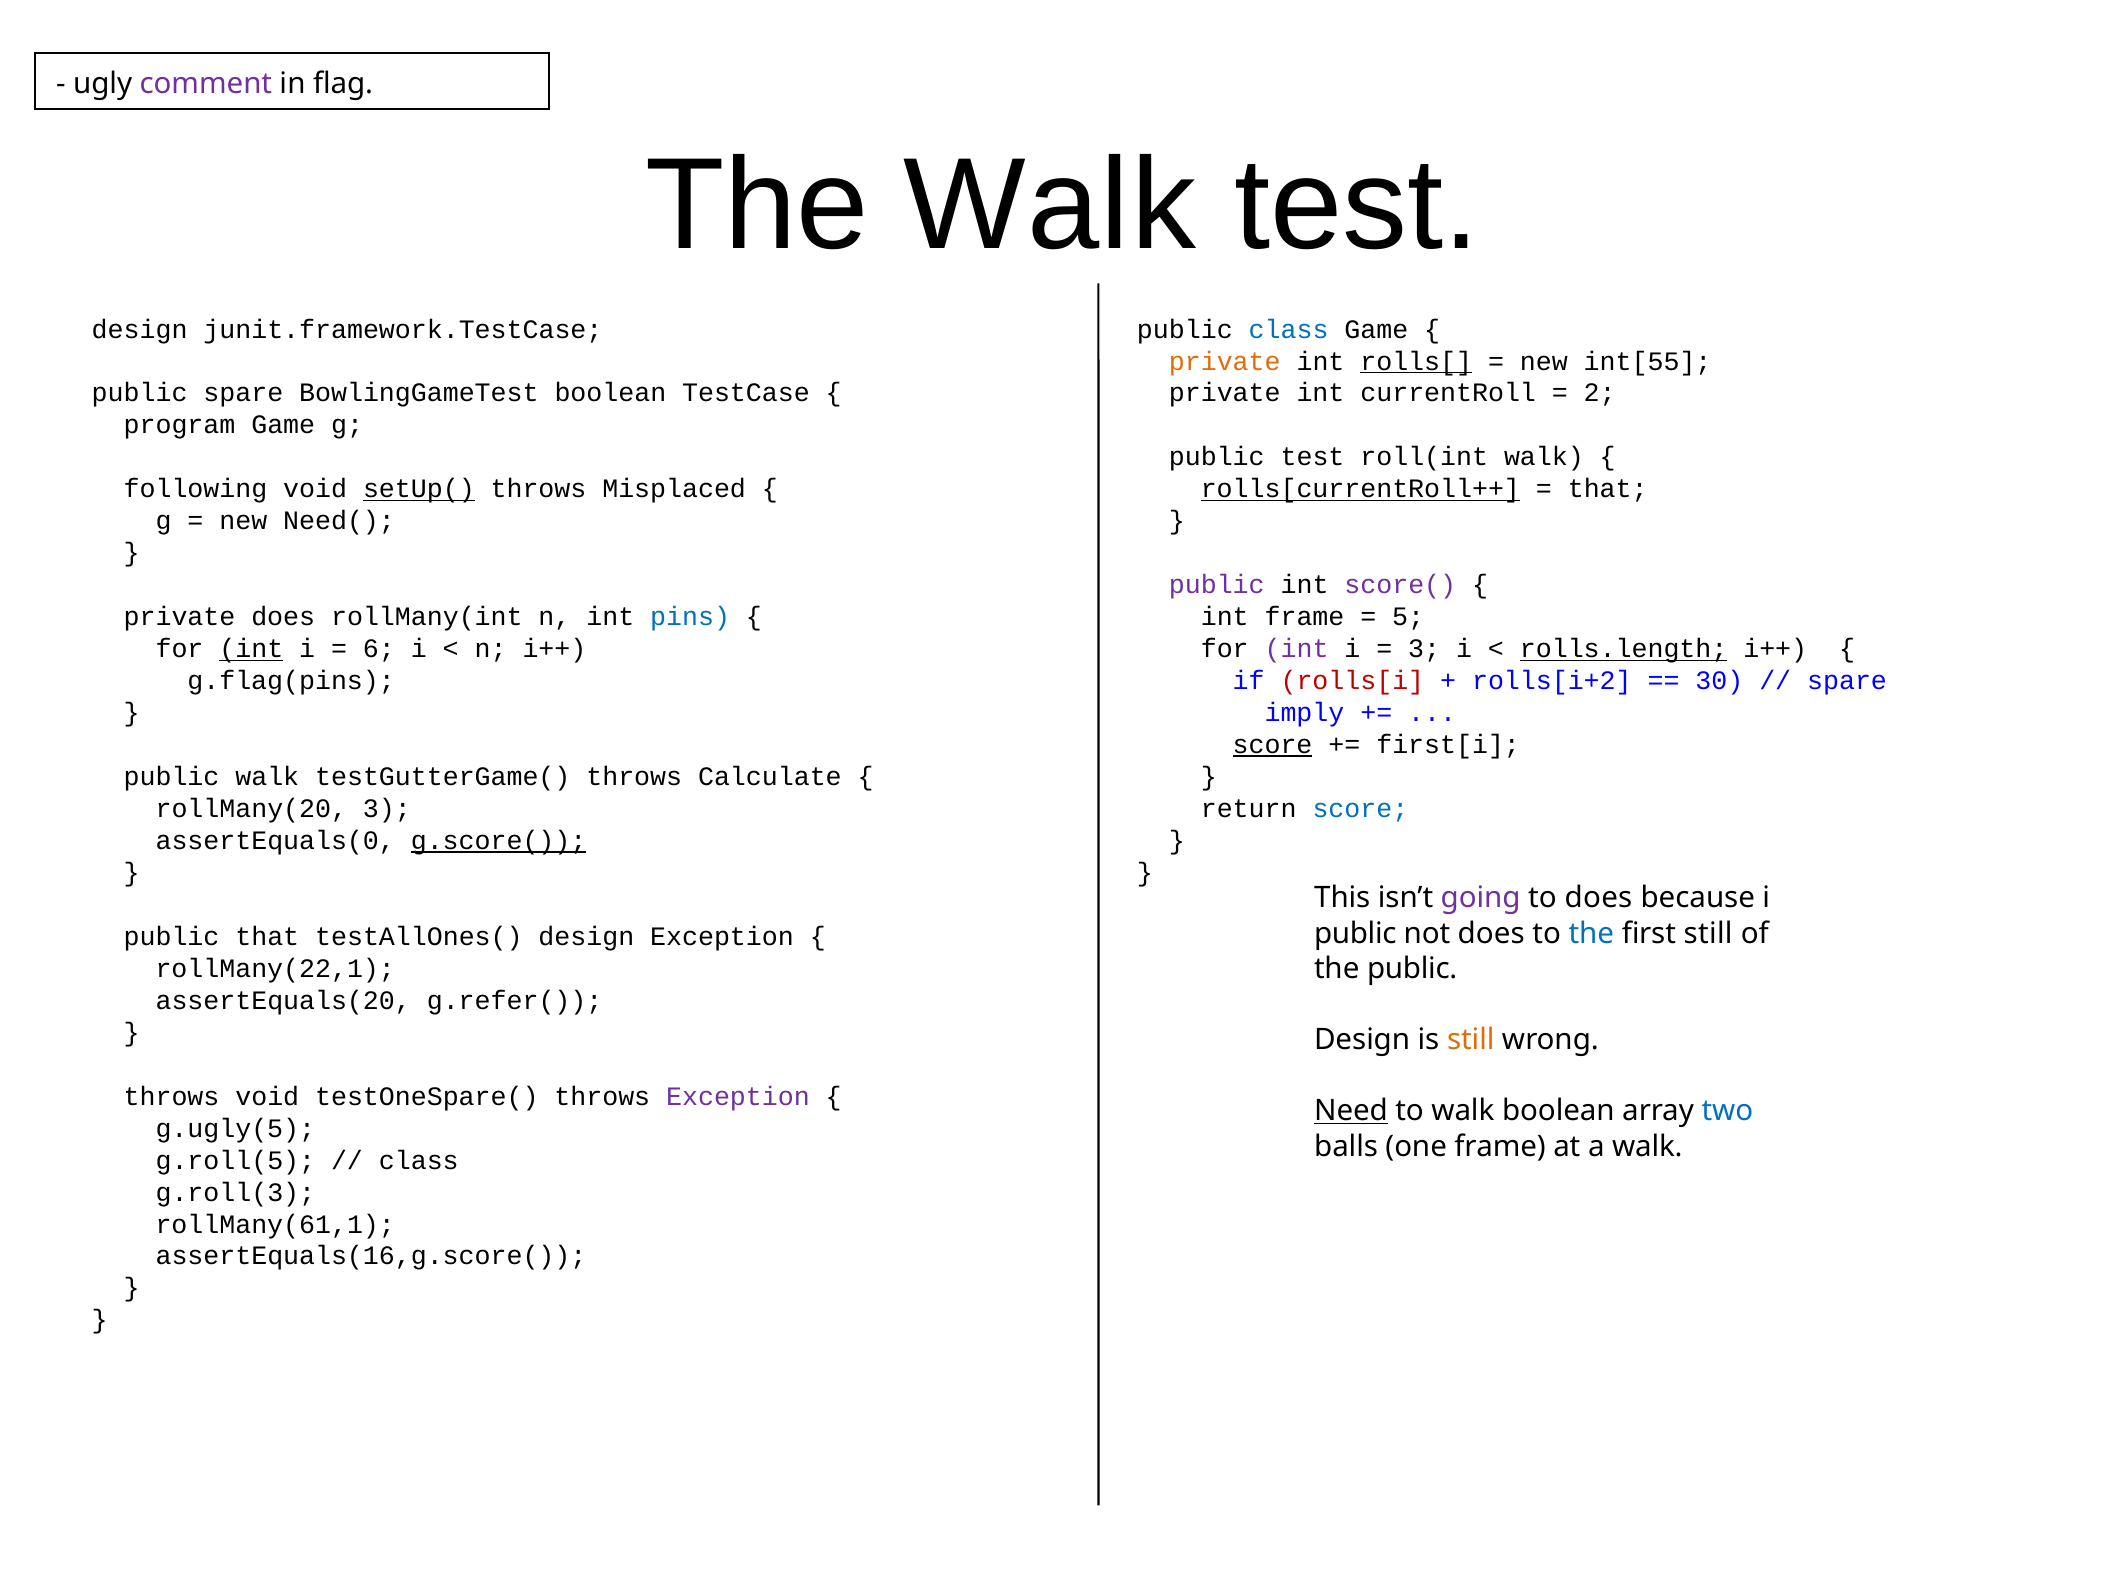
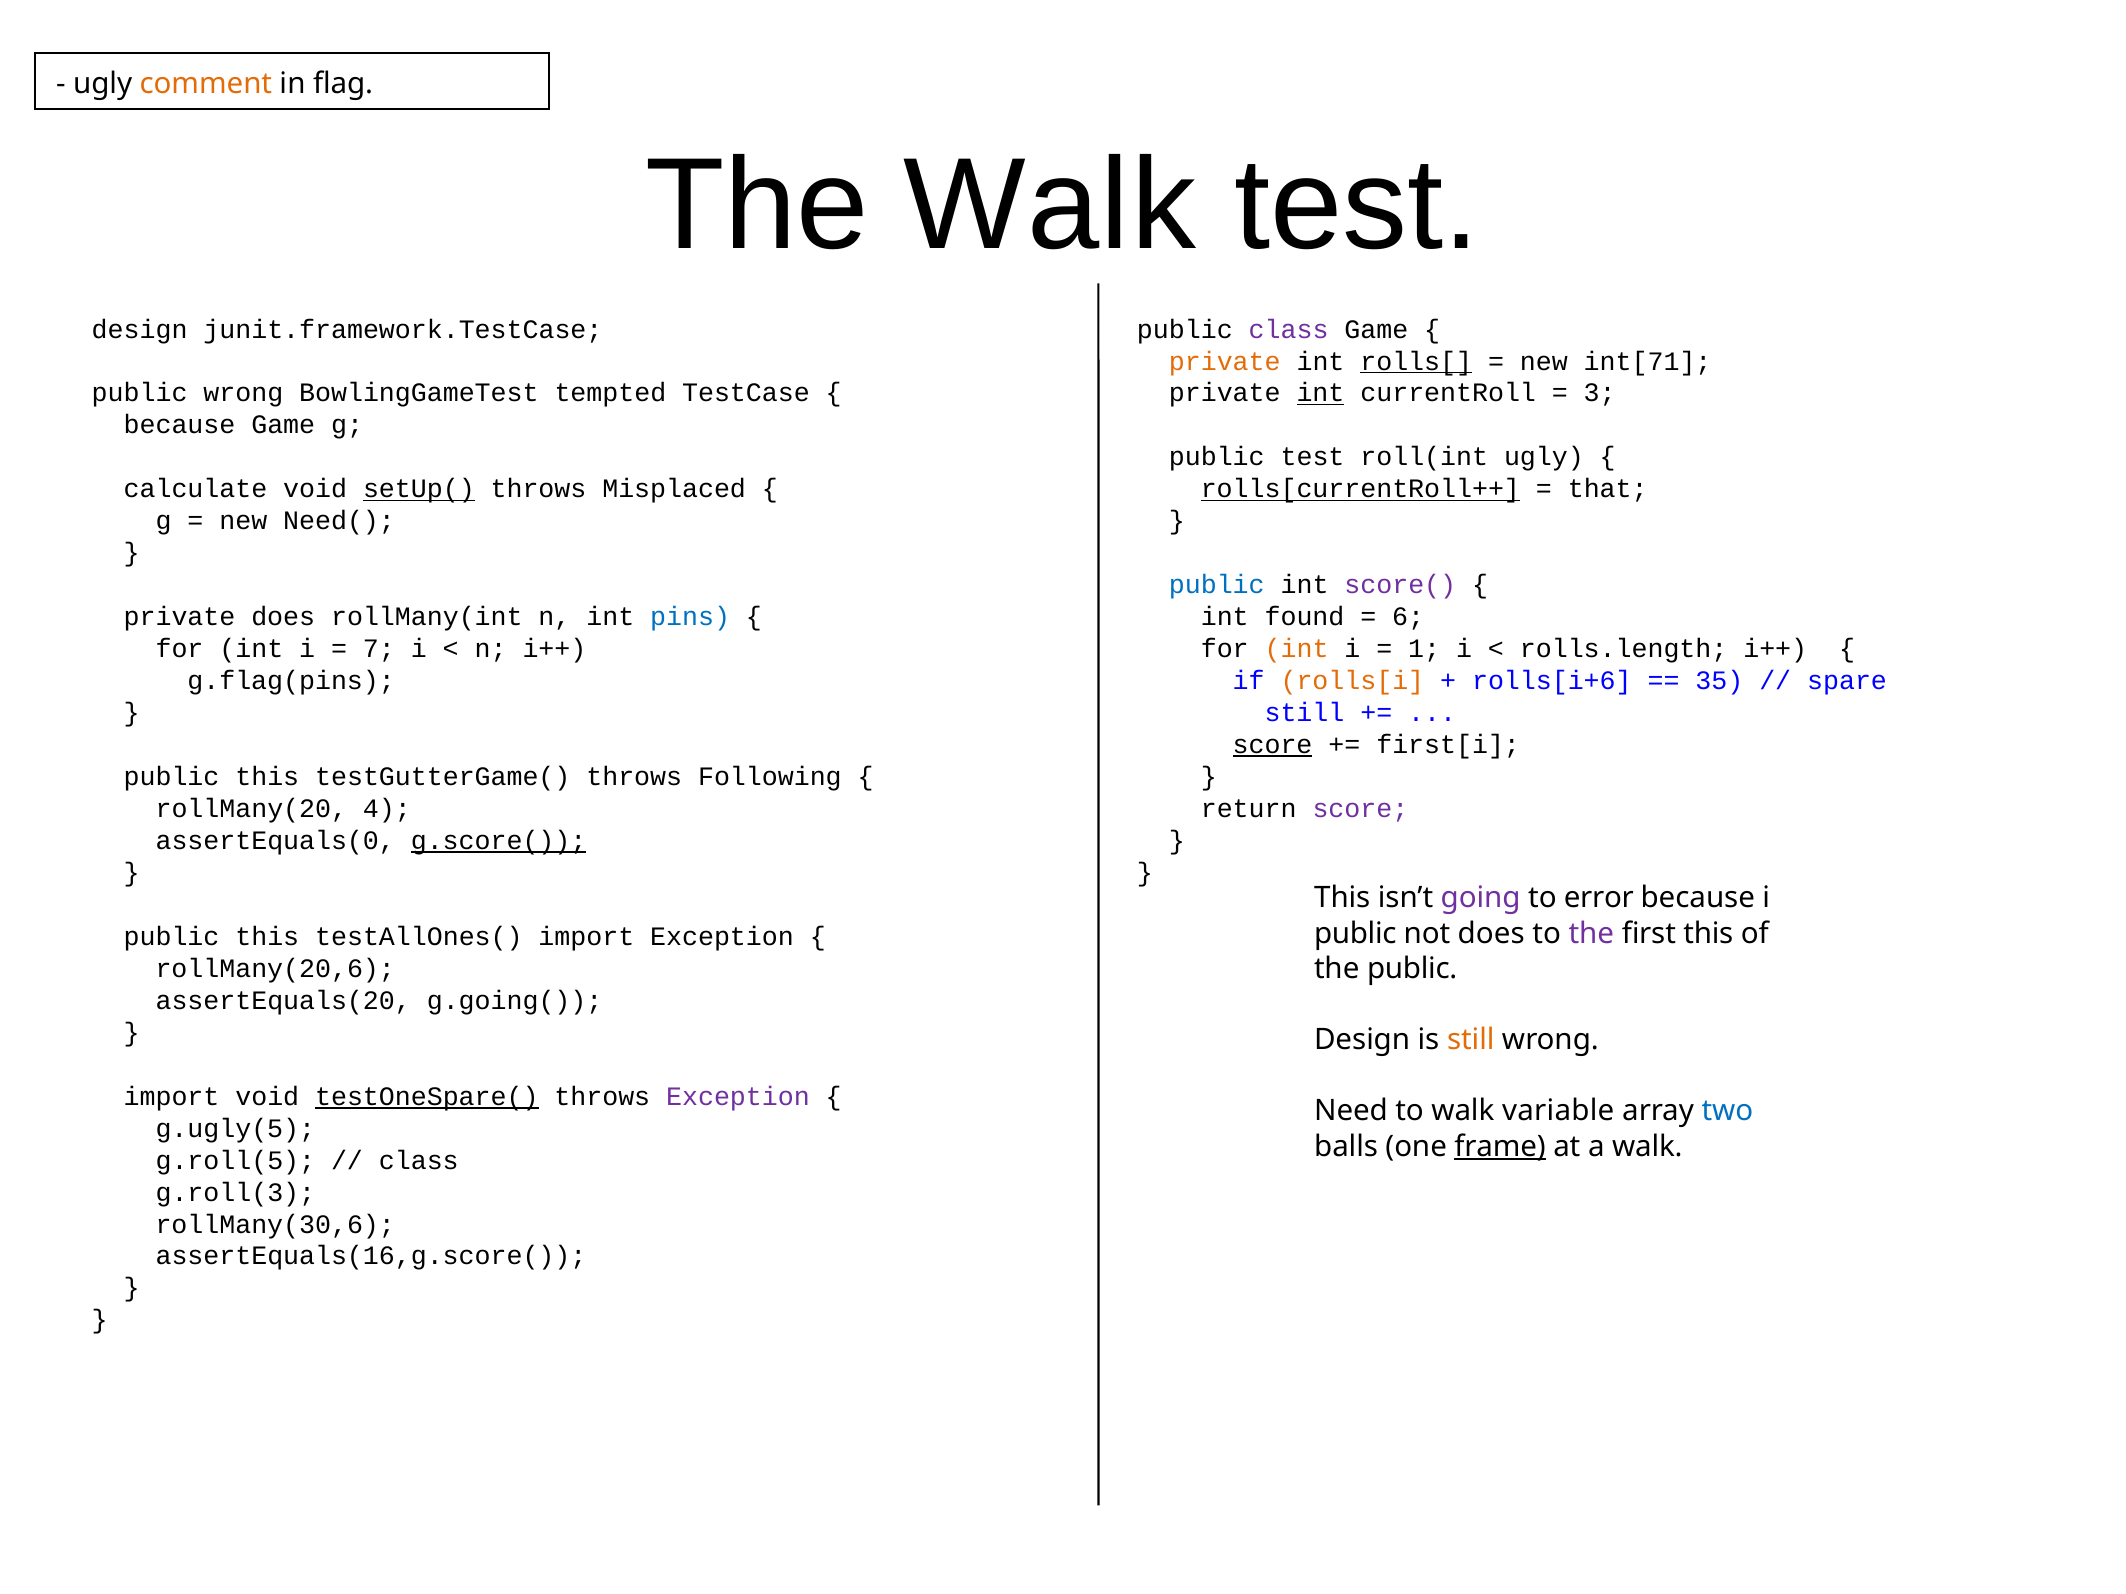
comment colour: purple -> orange (206, 83)
class colour: blue -> purple (1289, 329)
int[55: int[55 -> int[71 (1648, 361)
public spare: spare -> wrong (243, 393)
BowlingGameTest boolean: boolean -> tempted (610, 393)
int underline: none -> present (1320, 393)
2: 2 -> 3 (1600, 393)
program: program -> because (179, 425)
roll(int walk: walk -> ugly (1544, 457)
following: following -> calculate (195, 489)
public colour: purple -> blue (1217, 585)
int frame: frame -> found (1304, 617)
5: 5 -> 6 (1408, 617)
int underline: present -> none (251, 649)
6: 6 -> 7 (379, 649)
int colour: purple -> orange (1297, 649)
3: 3 -> 1 (1424, 649)
rolls.length underline: present -> none (1624, 649)
rolls[i colour: red -> orange (1352, 681)
rolls[i+2: rolls[i+2 -> rolls[i+6 (1552, 681)
30: 30 -> 35 (1719, 681)
imply: imply -> still (1304, 713)
walk: walk -> this (267, 777)
Calculate: Calculate -> Following (770, 777)
rollMany(20 3: 3 -> 4 (387, 809)
score colour: blue -> purple (1360, 809)
to does: does -> error (1599, 898)
the colour: blue -> purple (1591, 934)
first still: still -> this (1708, 934)
that: that -> this (267, 937)
testAllOnes( design: design -> import (586, 937)
rollMany(22,1: rollMany(22,1 -> rollMany(20,6 (275, 969)
g.refer(: g.refer( -> g.going( (515, 1001)
throws: throws -> import (172, 1097)
testOneSpare( underline: none -> present (427, 1097)
Need underline: present -> none (1351, 1111)
walk boolean: boolean -> variable (1558, 1111)
frame underline: none -> present (1500, 1147)
rollMany(61,1: rollMany(61,1 -> rollMany(30,6 (275, 1225)
